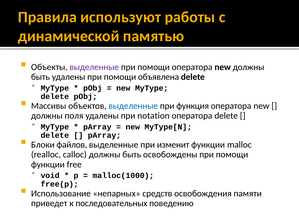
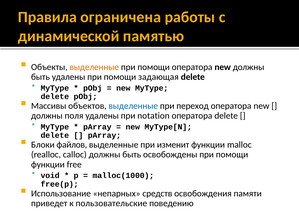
используют: используют -> ограничена (121, 17)
выделенные colour: purple -> orange (94, 67)
объявлена: объявлена -> задающая (158, 77)
функция: функция -> переход (193, 106)
последовательных: последовательных -> пользовательские (111, 203)
